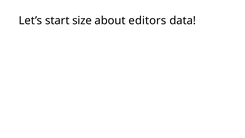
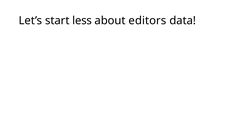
size: size -> less (82, 21)
